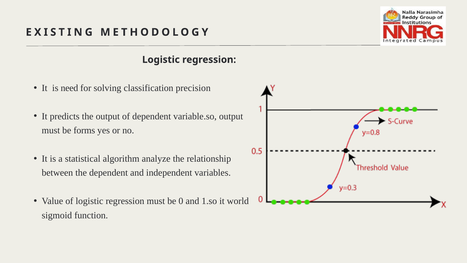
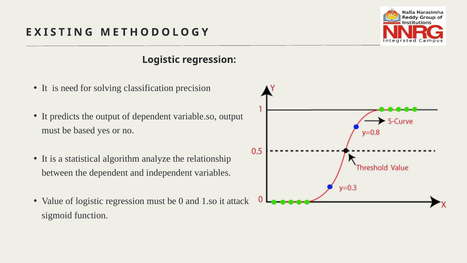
forms: forms -> based (84, 130)
world: world -> attack (238, 201)
